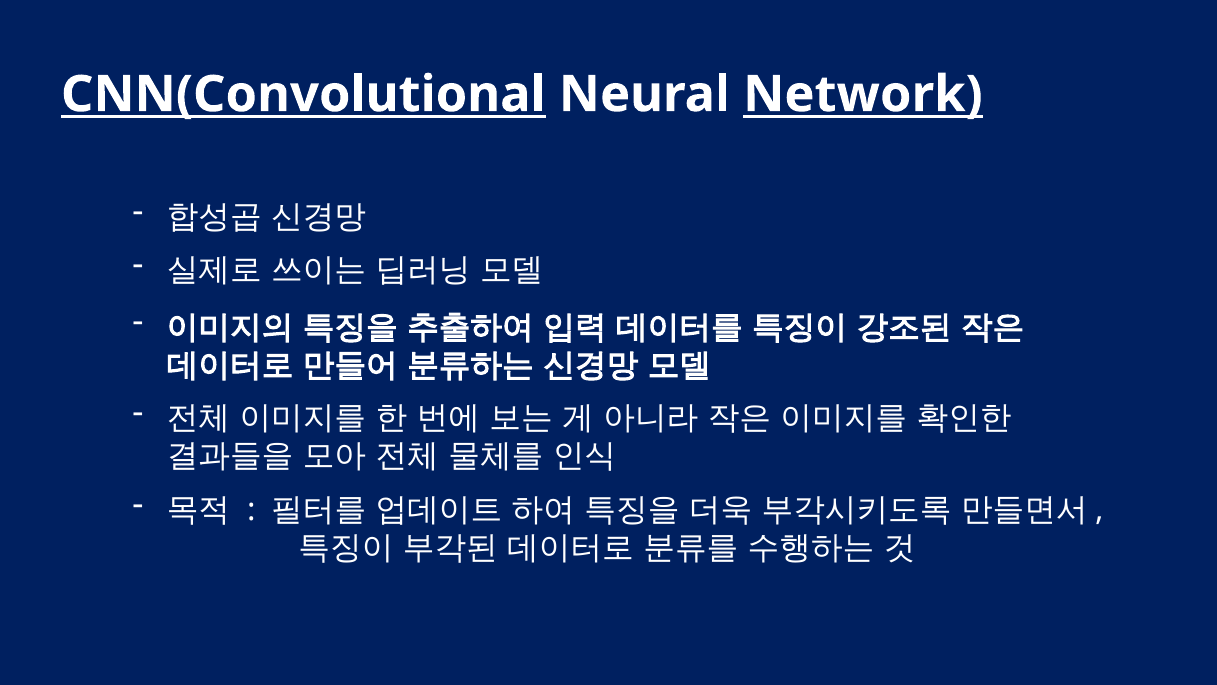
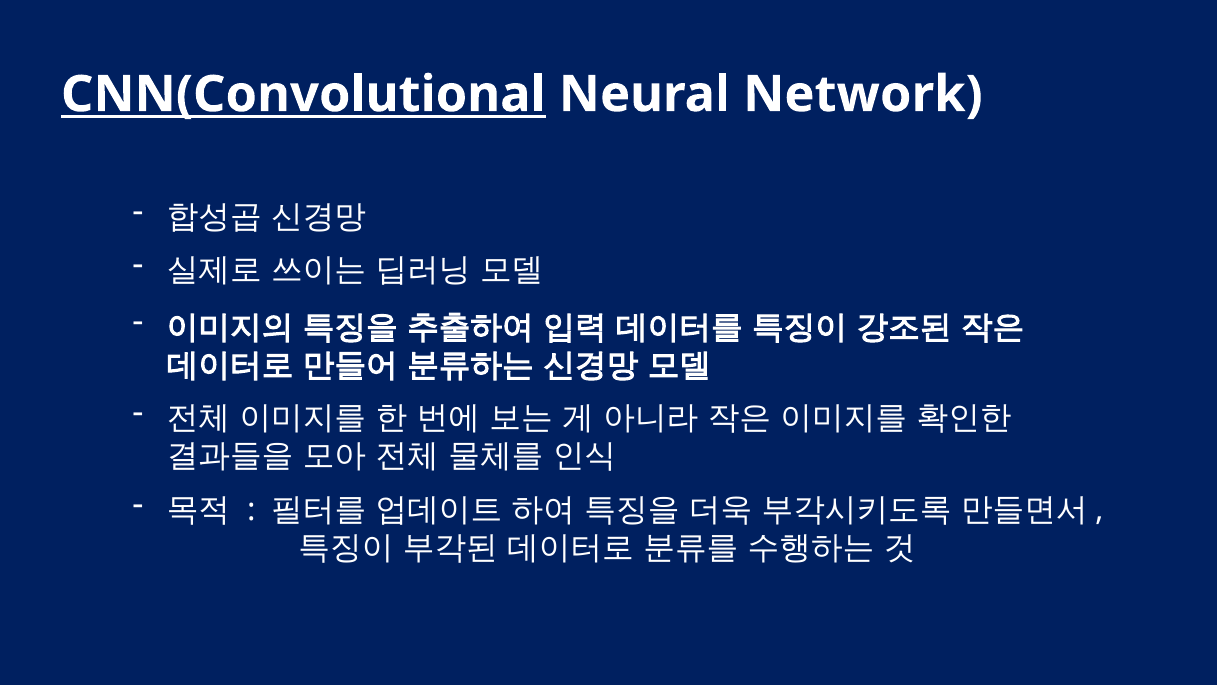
Network underline: present -> none (863, 94)
